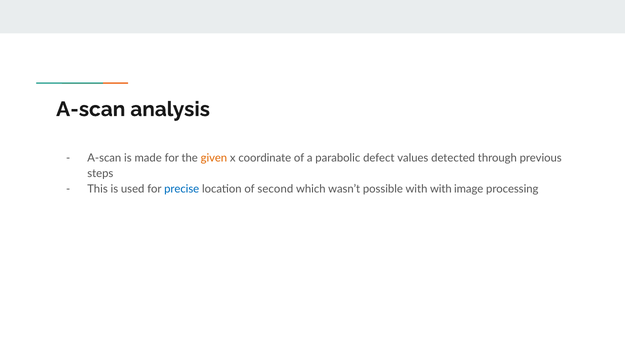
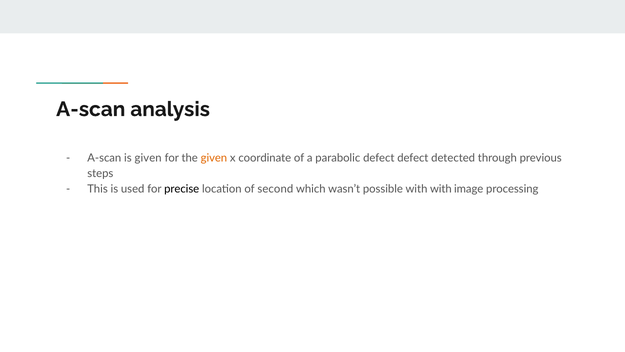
is made: made -> given (148, 158)
defect values: values -> defect (413, 158)
precise colour: blue -> black (182, 189)
